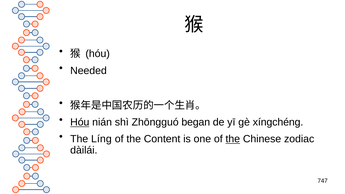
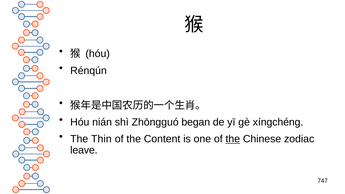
Needed: Needed -> Rénqún (88, 71)
Hóu underline: present -> none (80, 122)
Líng: Líng -> Thin (101, 139)
dàilái: dàilái -> leave (84, 150)
